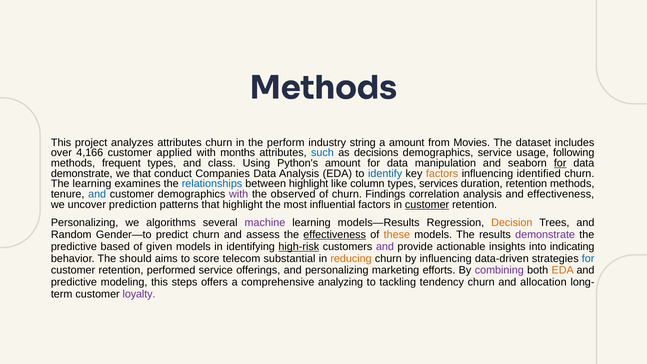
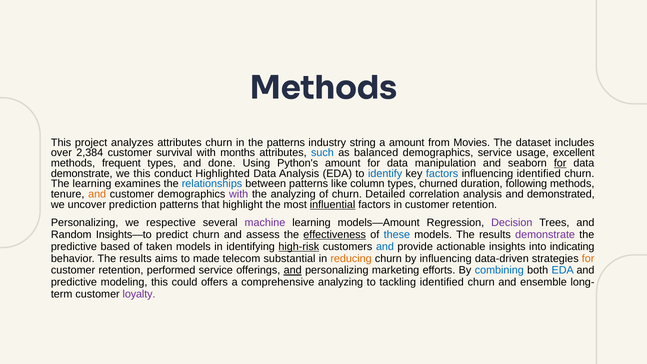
the perform: perform -> patterns (286, 142)
4,166: 4,166 -> 2,384 (90, 153)
applied: applied -> survival (174, 153)
decisions: decisions -> balanced (376, 153)
following: following -> excellent (574, 153)
class: class -> done (222, 163)
we that: that -> this (142, 173)
Companies: Companies -> Highlighted (223, 173)
factors colour: orange -> blue (442, 173)
between highlight: highlight -> patterns (309, 184)
services: services -> churned (439, 184)
duration retention: retention -> following (526, 184)
and colour: blue -> orange (97, 194)
the observed: observed -> analyzing (293, 194)
Findings: Findings -> Detailed (385, 194)
and effectiveness: effectiveness -> demonstrated (561, 194)
influential underline: none -> present (333, 204)
customer underline: present -> none (427, 204)
algorithms: algorithms -> respective (171, 223)
models—Results: models—Results -> models—Amount (379, 223)
Decision colour: orange -> purple (512, 223)
Gender—to: Gender—to -> Insights—to (124, 235)
these colour: orange -> blue (397, 235)
given: given -> taken (159, 247)
and colour: purple -> blue (385, 247)
behavior The should: should -> results (135, 259)
score: score -> made (206, 259)
for colour: blue -> orange (588, 259)
and underline: none -> present (293, 270)
combining colour: purple -> blue (499, 270)
EDA colour: orange -> blue (563, 270)
steps: steps -> could (185, 282)
tackling tendency: tendency -> identified (442, 282)
allocation: allocation -> ensemble (543, 282)
